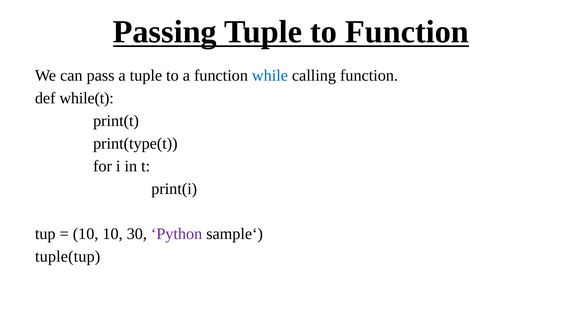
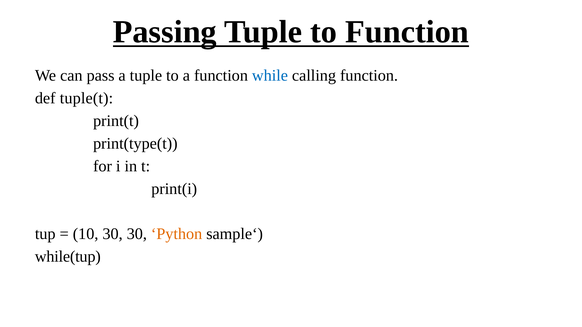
while(t: while(t -> tuple(t (86, 98)
10 10: 10 -> 30 (113, 234)
Python colour: purple -> orange (177, 234)
tuple(tup: tuple(tup -> while(tup (68, 257)
